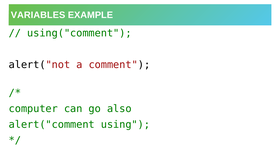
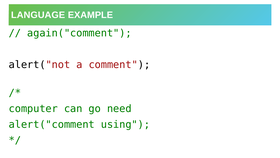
VARIABLES: VARIABLES -> LANGUAGE (38, 15)
using("comment: using("comment -> again("comment (79, 33)
also: also -> need (119, 108)
